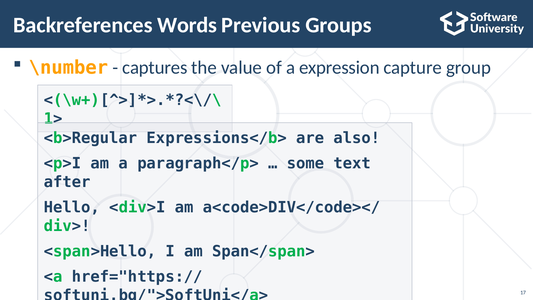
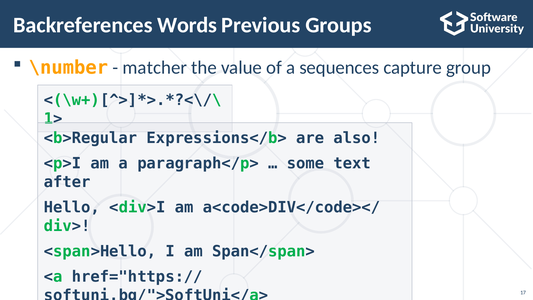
captures: captures -> matcher (155, 68)
expression: expression -> sequences (339, 68)
